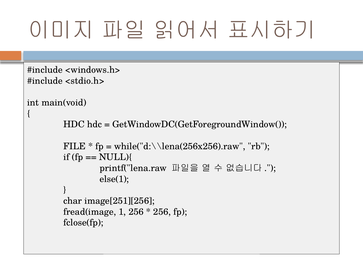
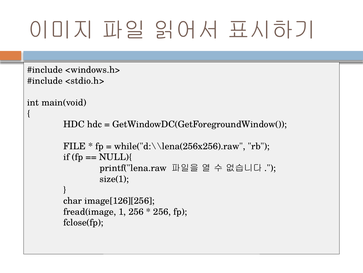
else(1: else(1 -> size(1 (114, 179)
image[251][256: image[251][256 -> image[126][256 (120, 200)
